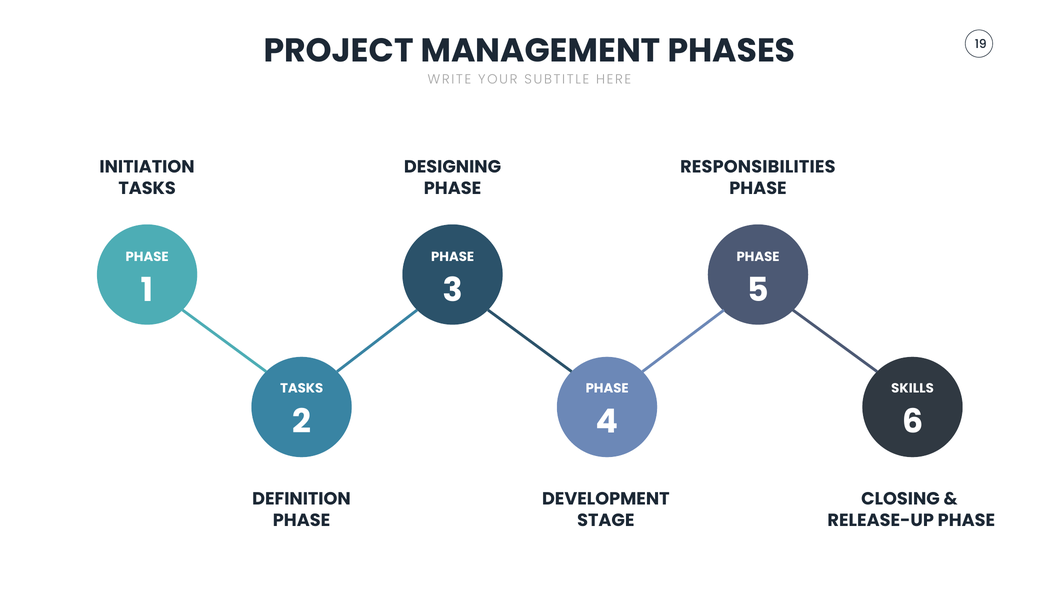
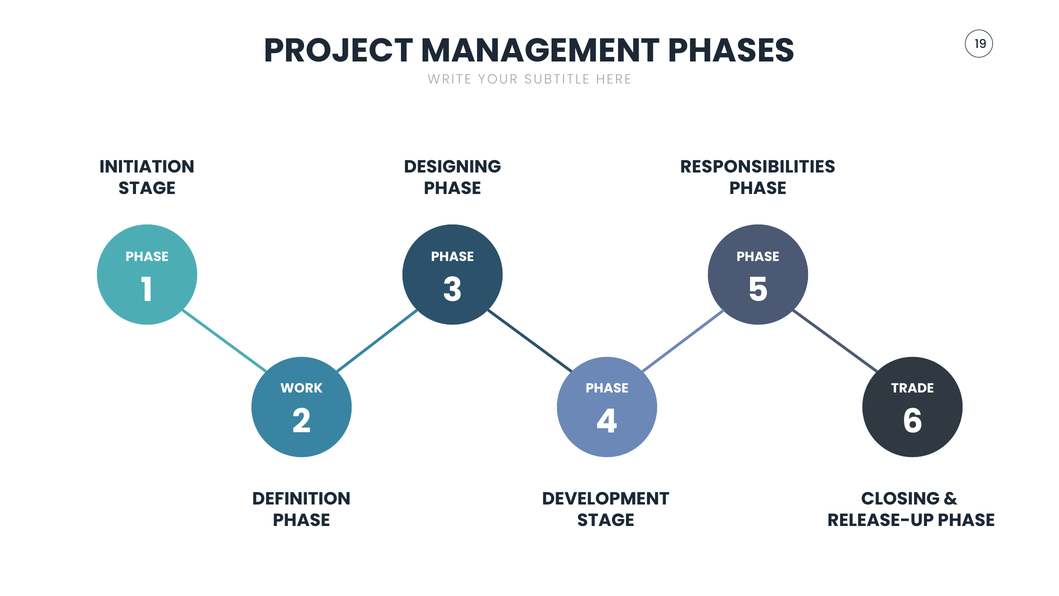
TASKS: TASKS -> STAGE (147, 188)
TASKS: TASKS -> WORK (302, 388)
SKILLS: SKILLS -> TRADE (913, 388)
